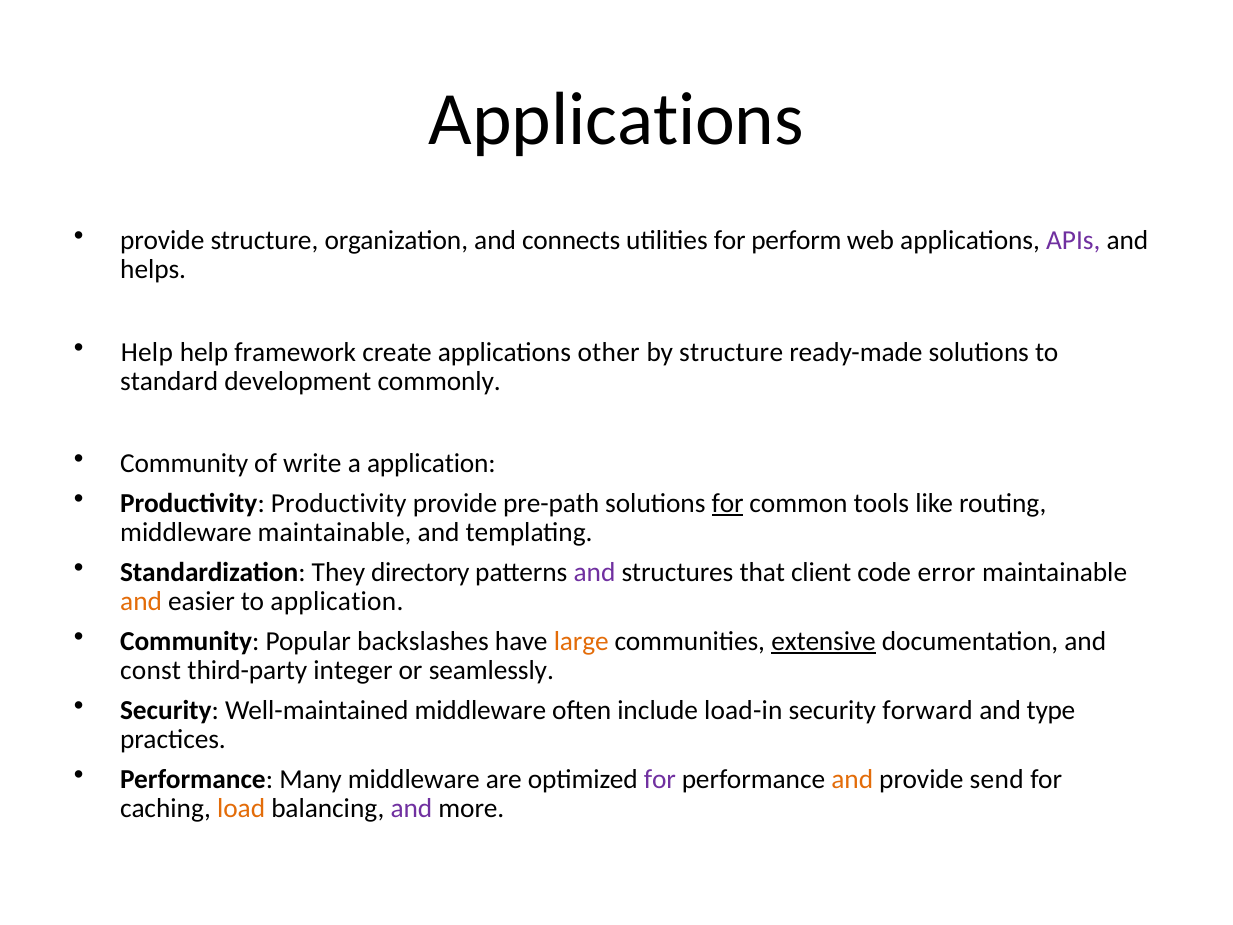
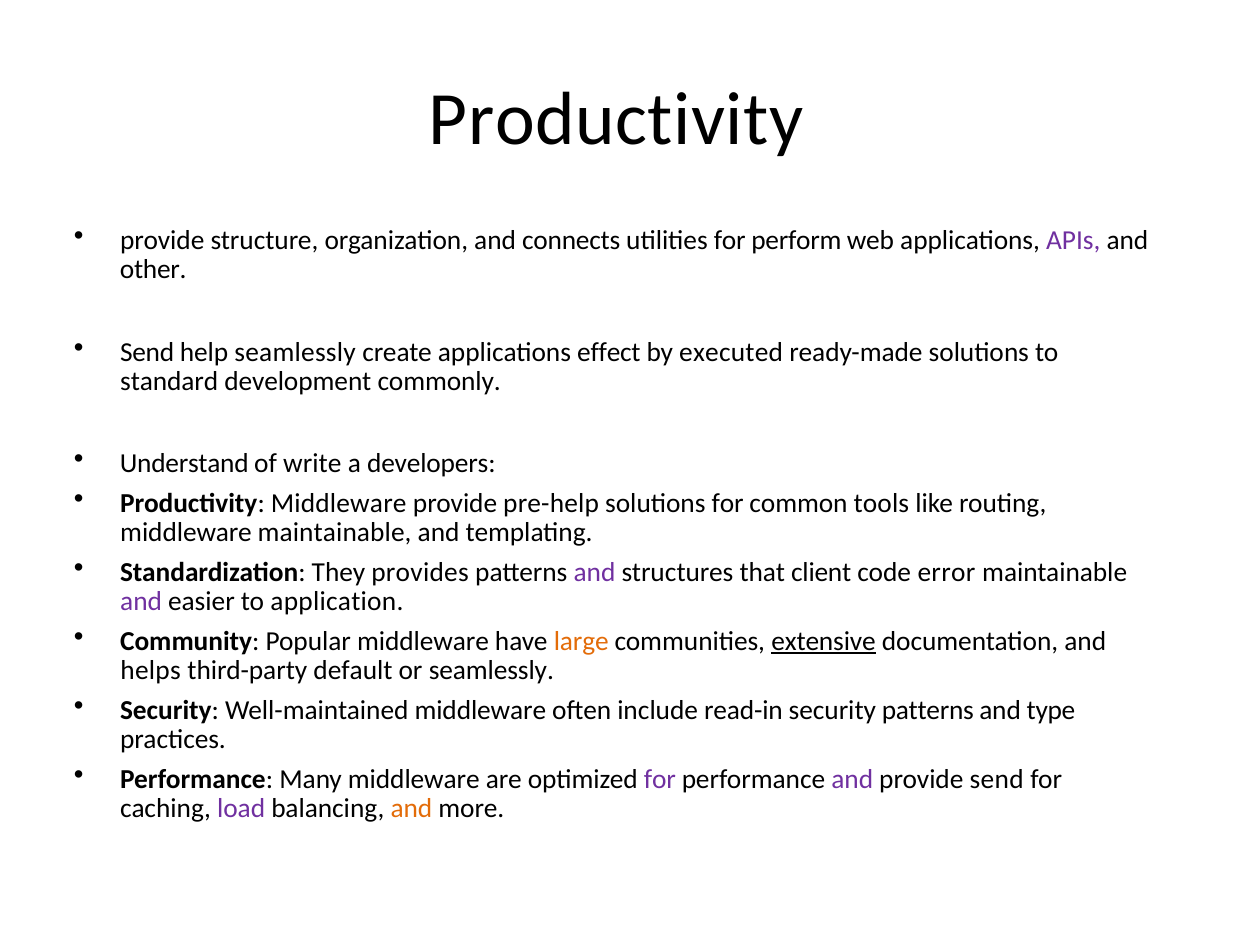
Applications: Applications -> Productivity (616, 119)
helps: helps -> other (153, 270)
Help: Help -> Send (147, 352)
help framework: framework -> seamlessly (295, 352)
other: other -> effect (609, 352)
by structure: structure -> executed (731, 352)
Community: Community -> Understand (184, 464)
a application: application -> developers (431, 464)
Productivity Productivity: Productivity -> Middleware (339, 503)
pre-path: pre-path -> pre-help (551, 503)
for underline: present -> none (728, 503)
directory: directory -> provides (420, 572)
and colour: orange -> purple (141, 602)
Popular backslashes: backslashes -> middleware (423, 641)
const: const -> helps (151, 671)
integer: integer -> default (353, 671)
load-in: load-in -> read-in (743, 710)
security forward: forward -> patterns (928, 710)
and colour: orange -> purple (852, 779)
load colour: orange -> purple (241, 809)
and colour: purple -> orange (411, 809)
